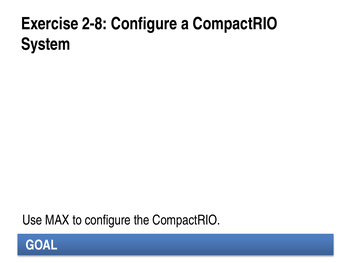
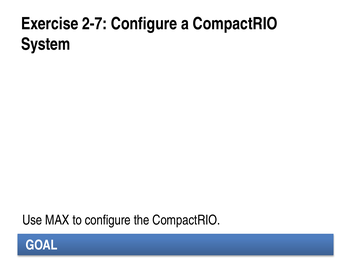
2-8: 2-8 -> 2-7 (95, 24)
